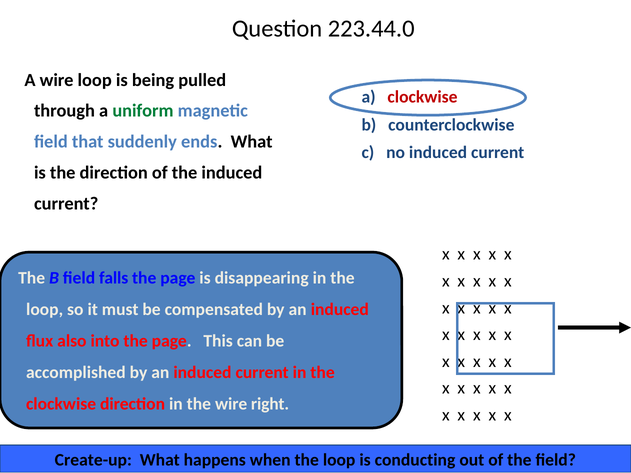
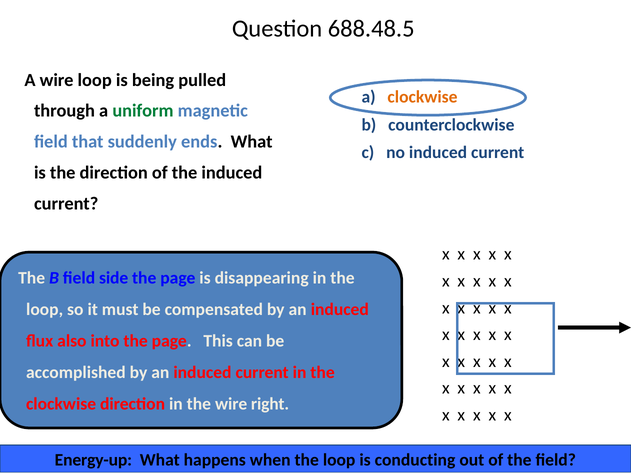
223.44.0: 223.44.0 -> 688.48.5 (371, 29)
clockwise colour: red -> orange (423, 97)
falls: falls -> side (114, 278)
Create-up: Create-up -> Energy-up (93, 460)
